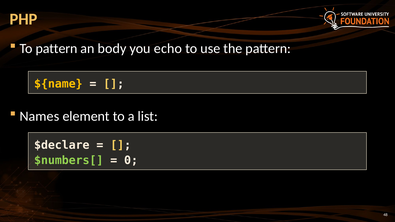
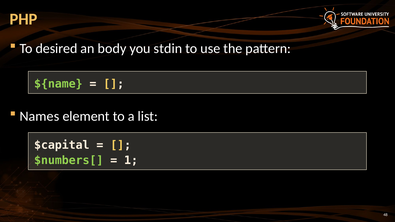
To pattern: pattern -> desired (56, 49)
echo: echo -> stdin (168, 49)
${name colour: yellow -> light green (58, 84)
$declare: $declare -> $capital (62, 145)
0: 0 -> 1 (131, 160)
